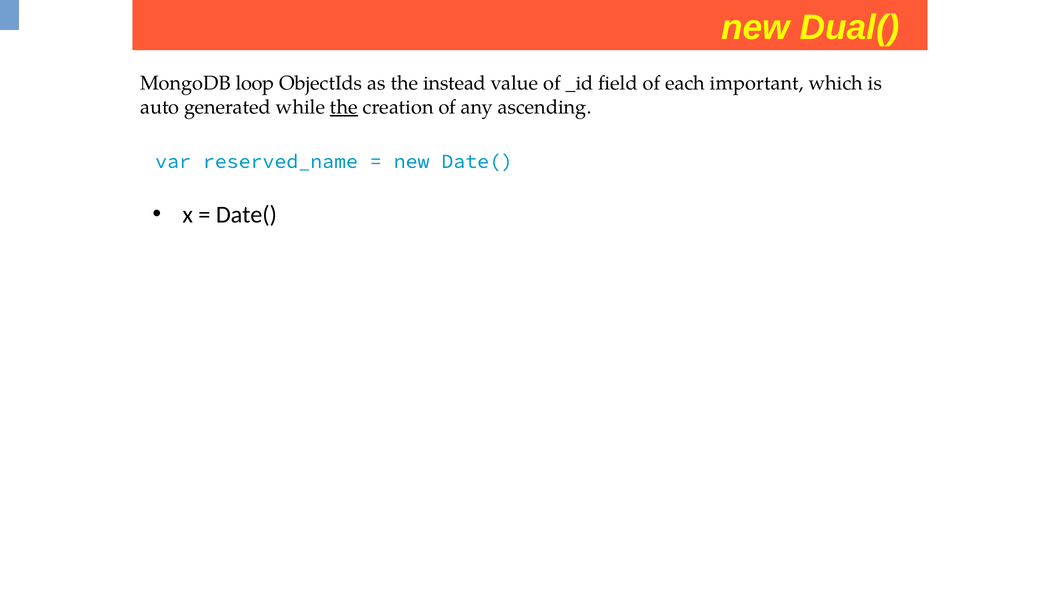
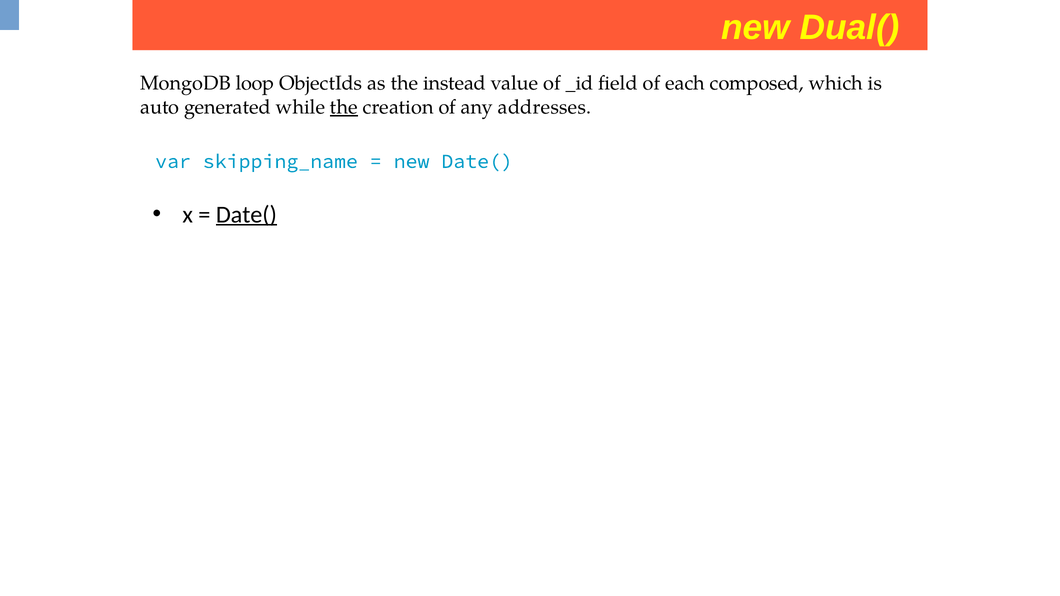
important: important -> composed (757, 83)
ascending: ascending -> addresses (545, 107)
reserved_name: reserved_name -> skipping_name (280, 161)
Date( underline: none -> present (246, 215)
